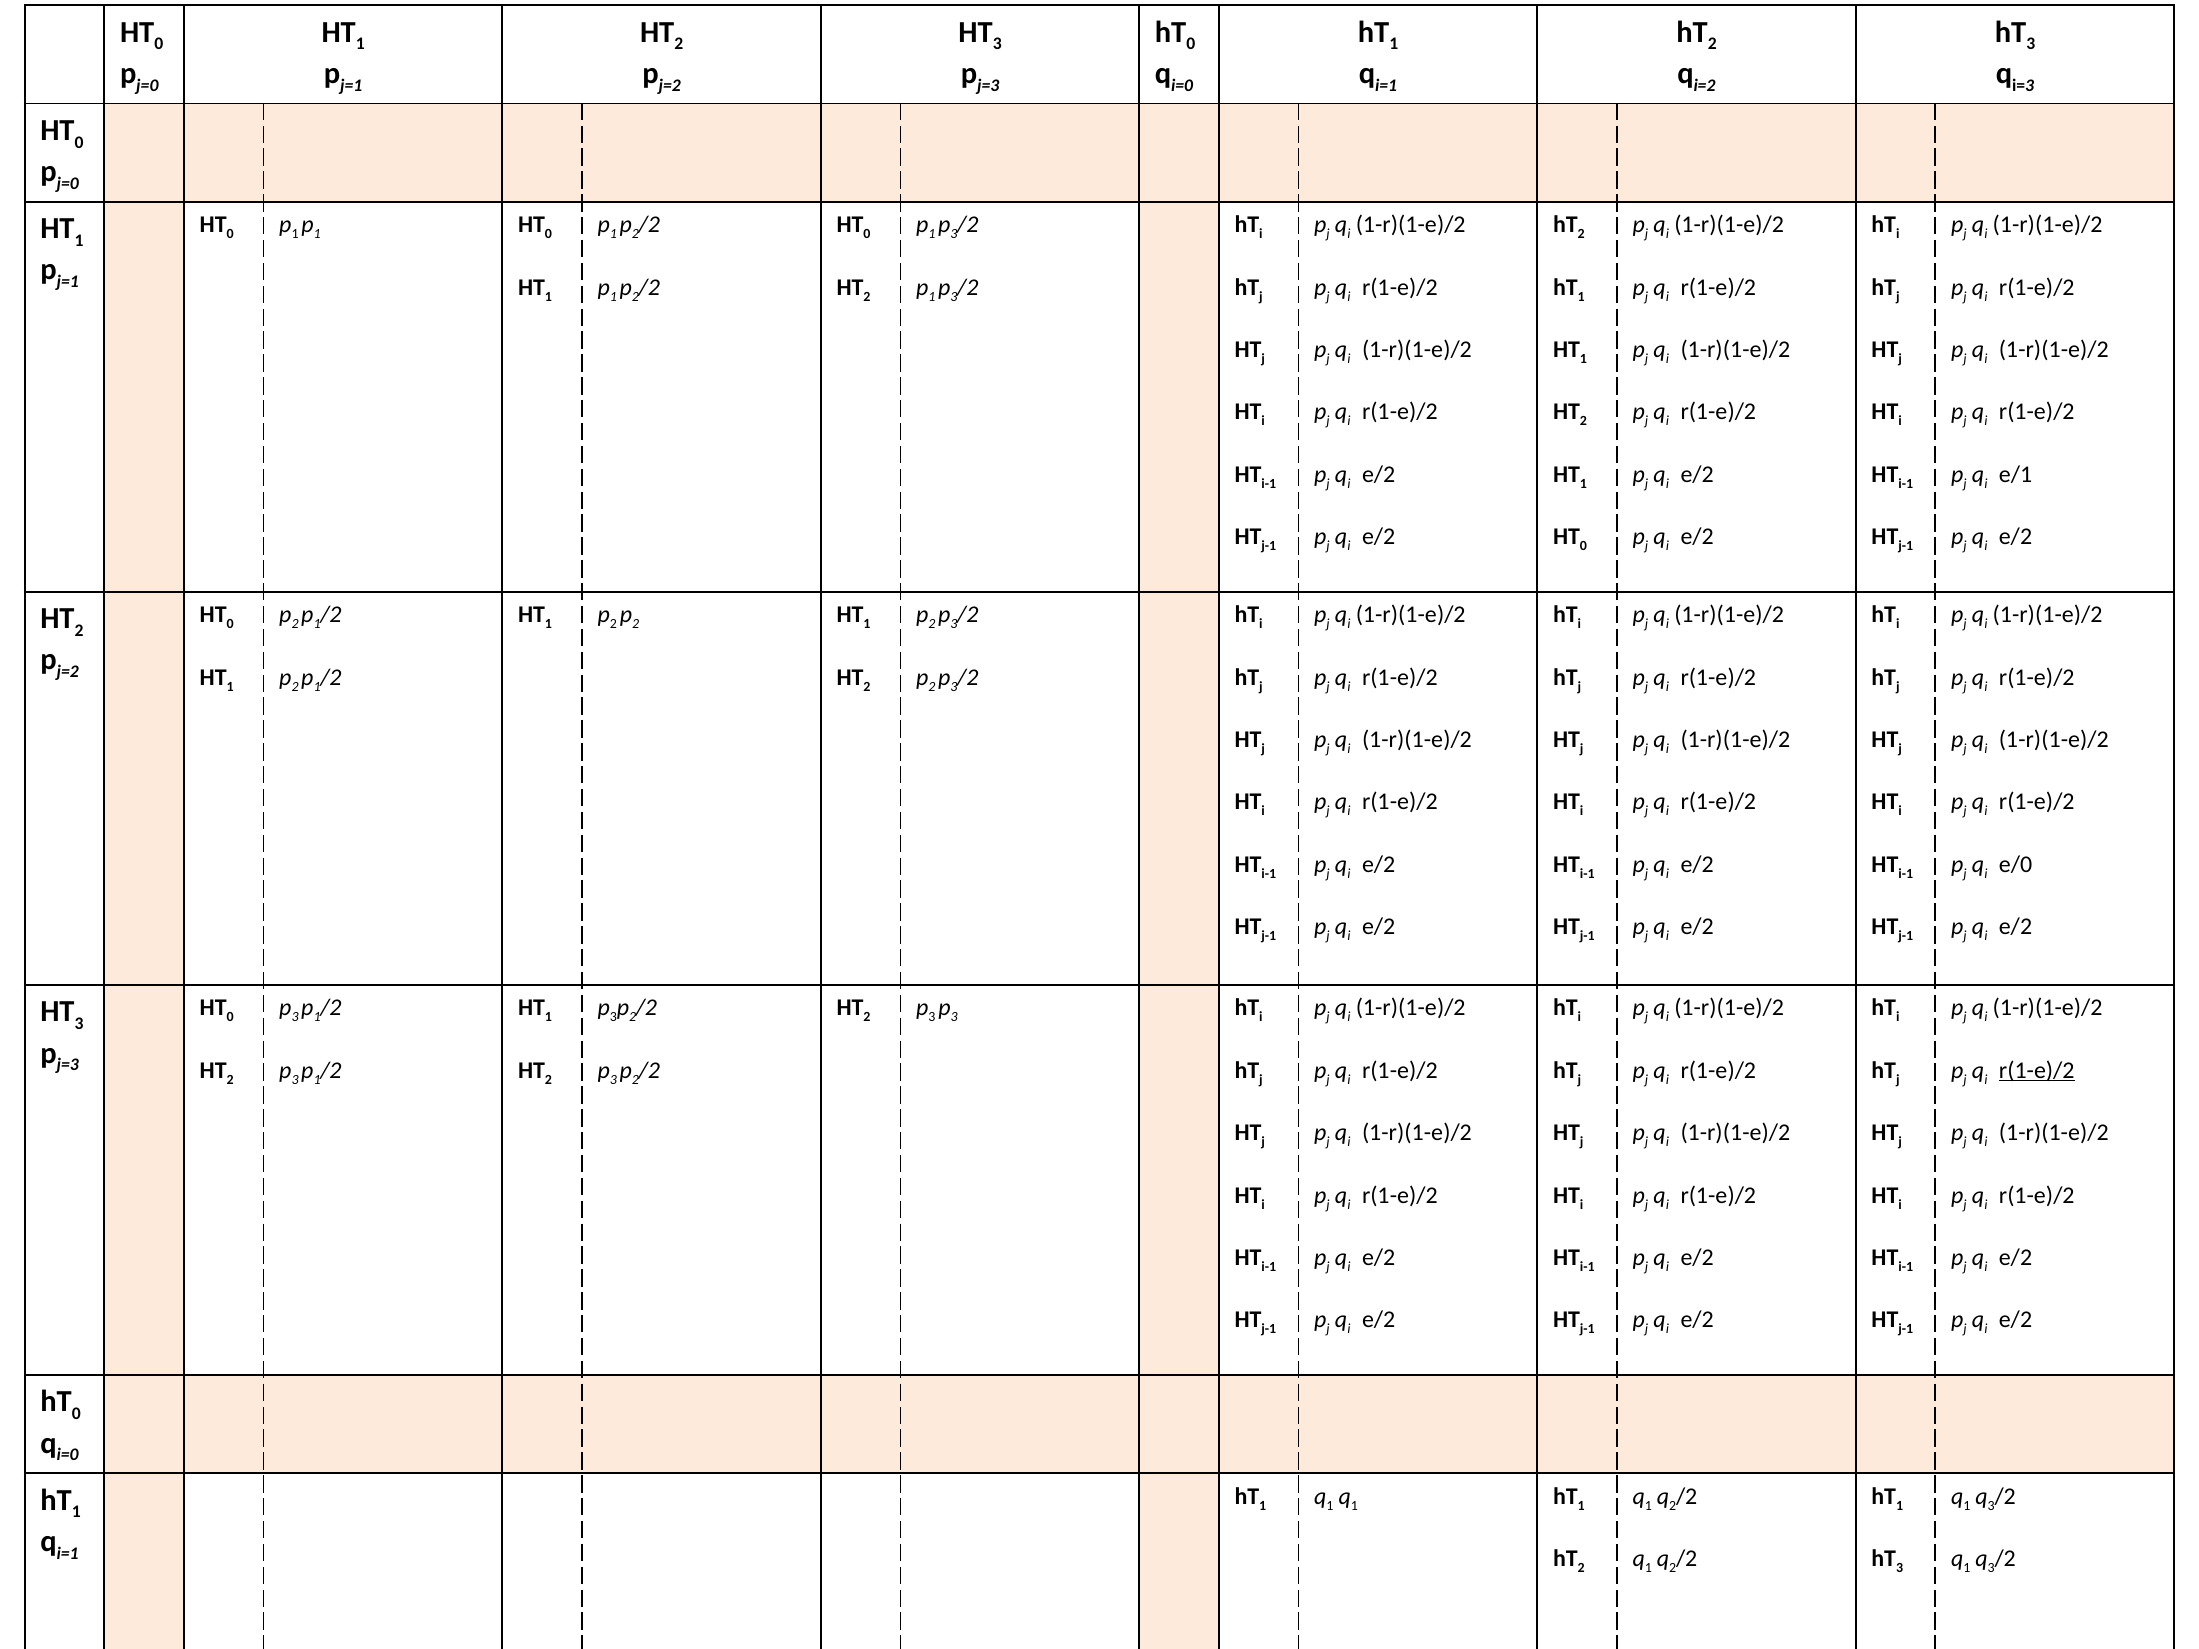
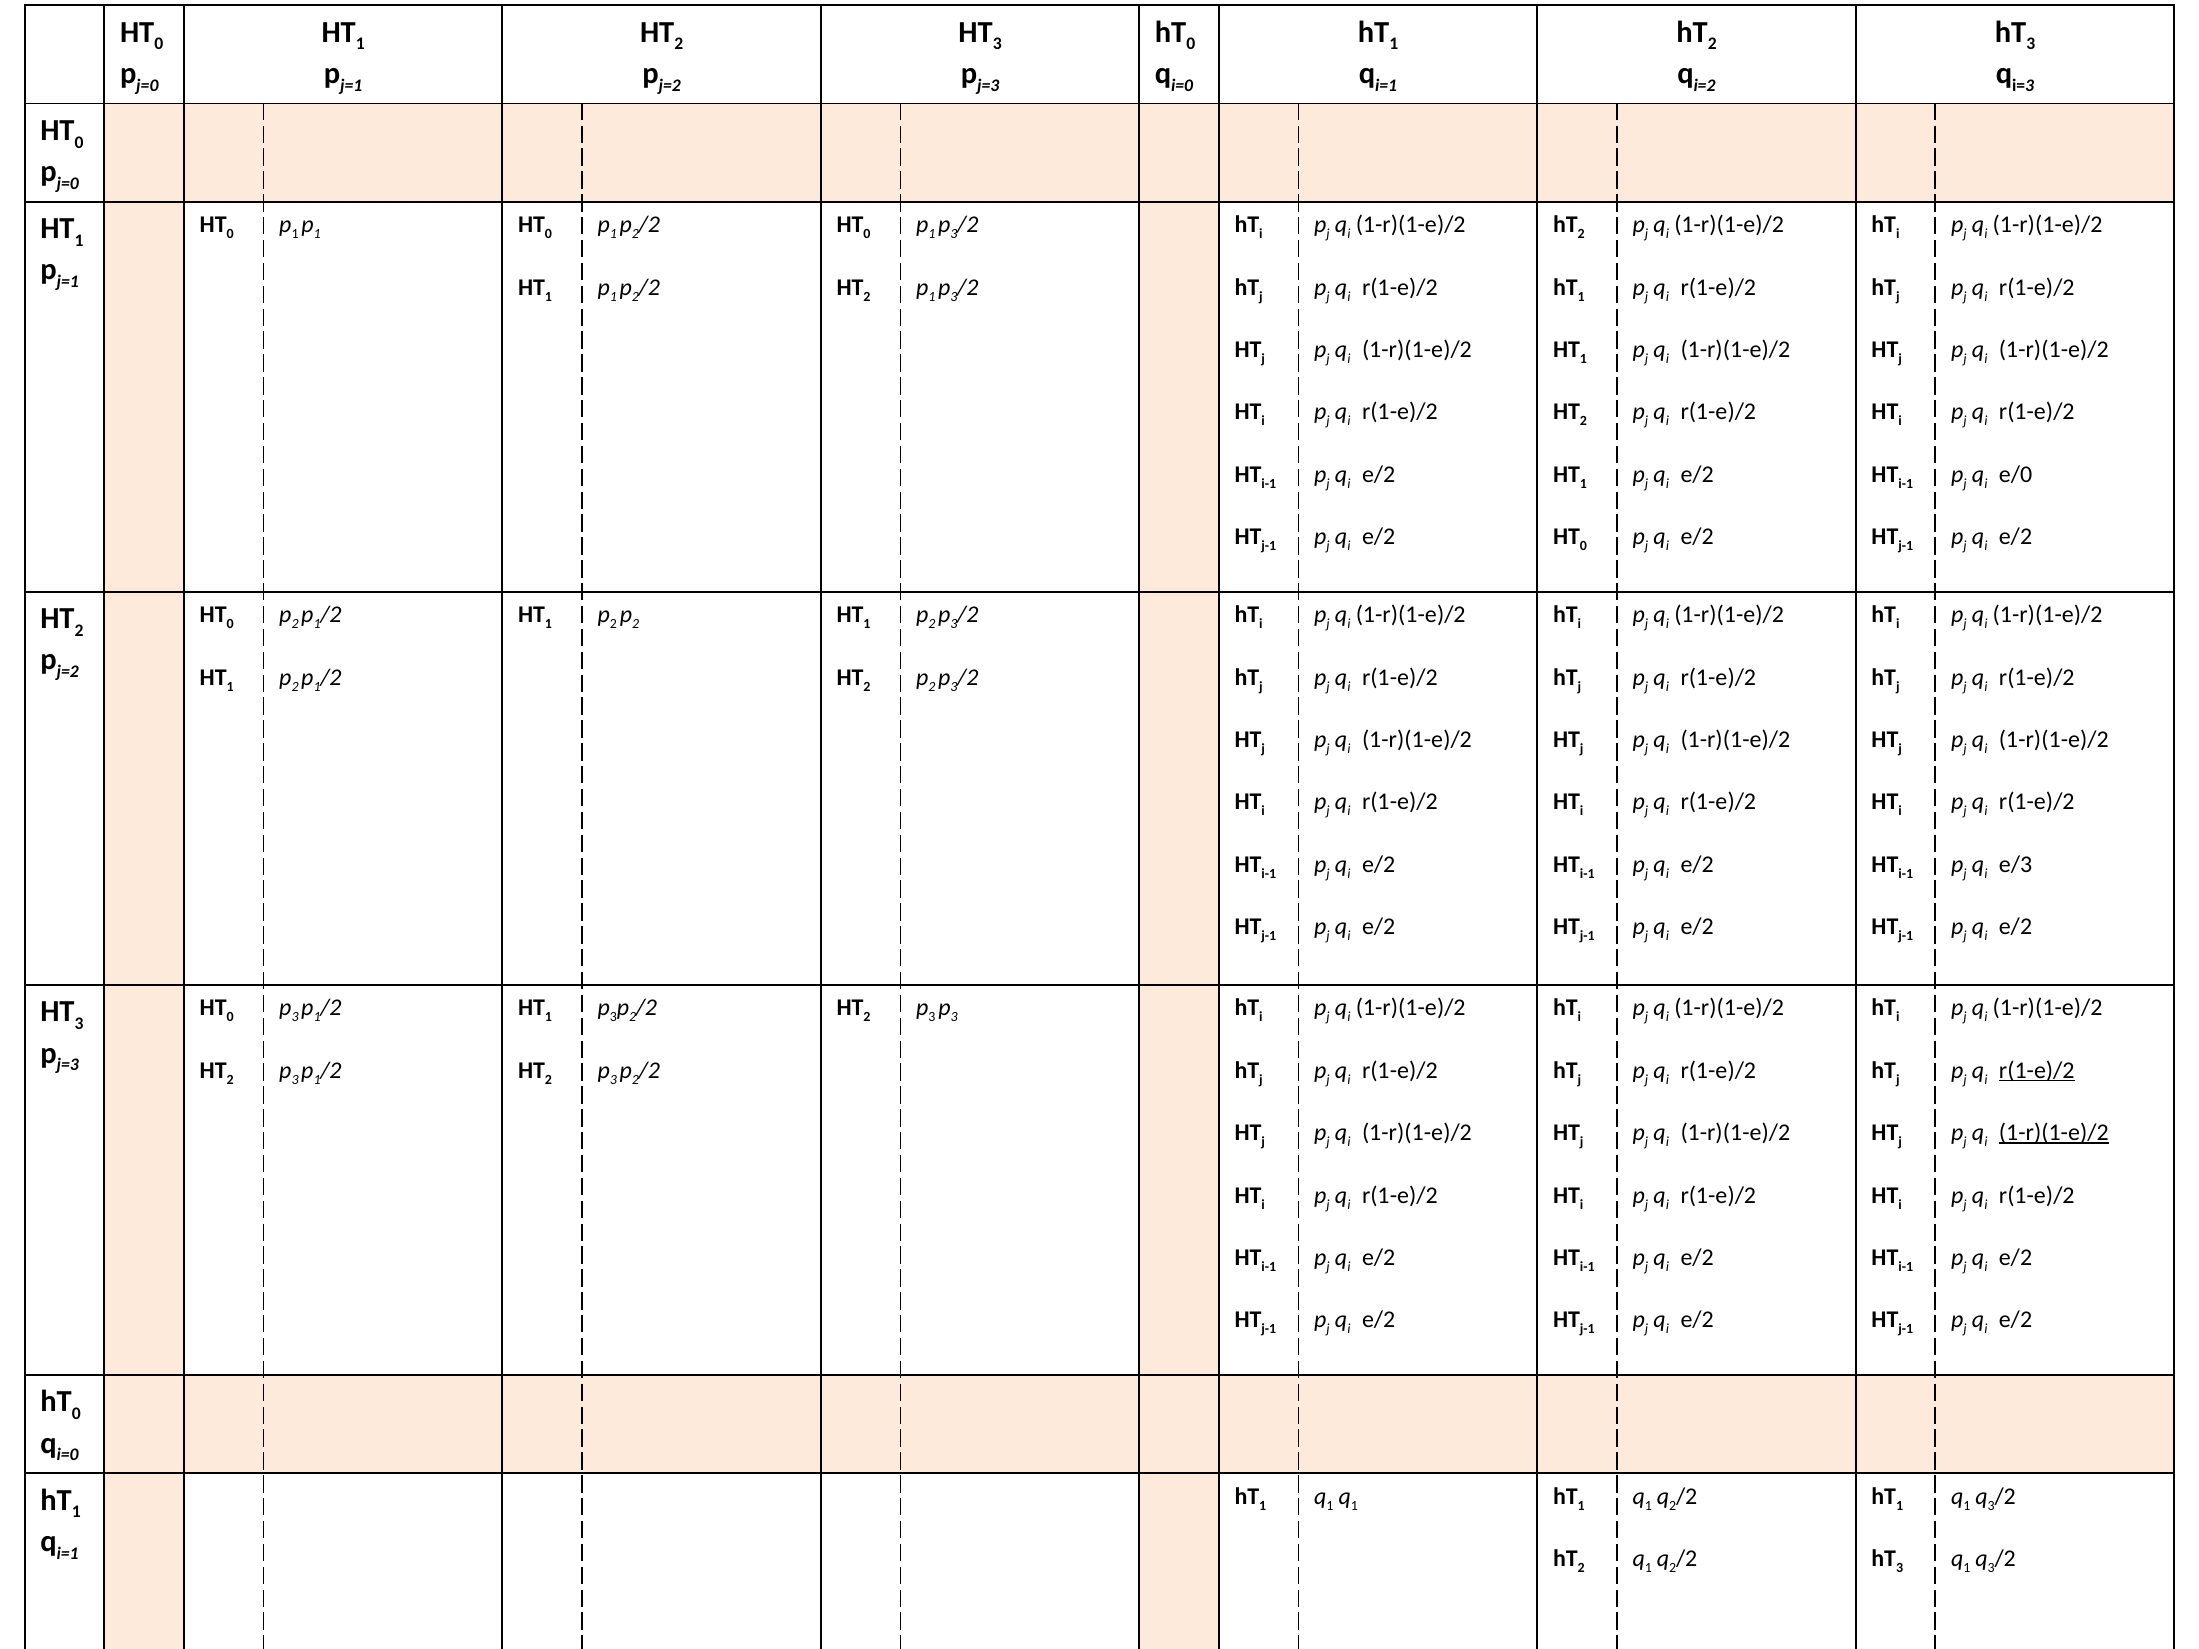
e/1: e/1 -> e/0 (2016, 474)
e/0: e/0 -> e/3 (2016, 864)
1-r)(1-e)/2 underline: none -> present (2054, 1133)
